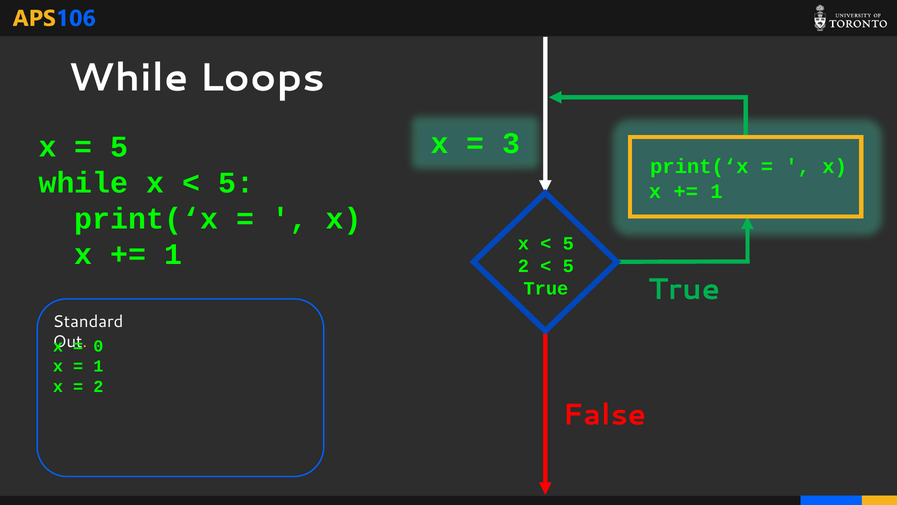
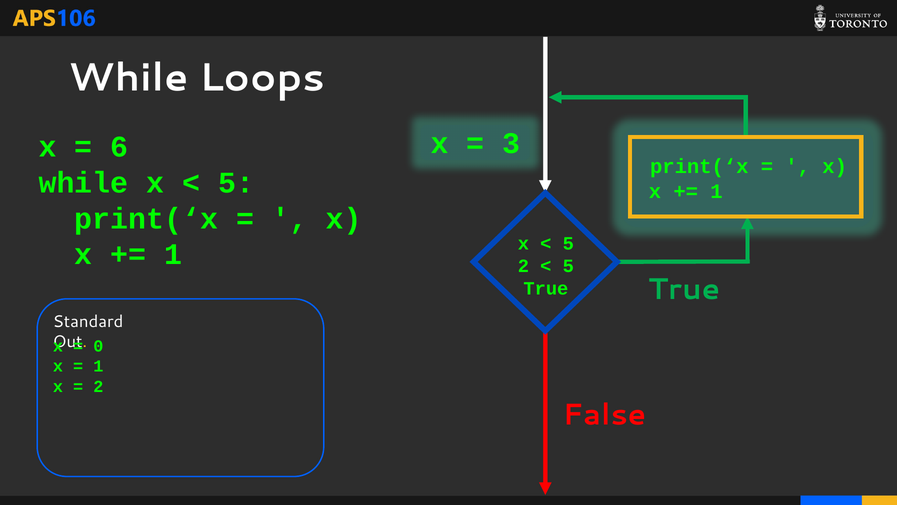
5: 5 -> 6 (119, 147)
